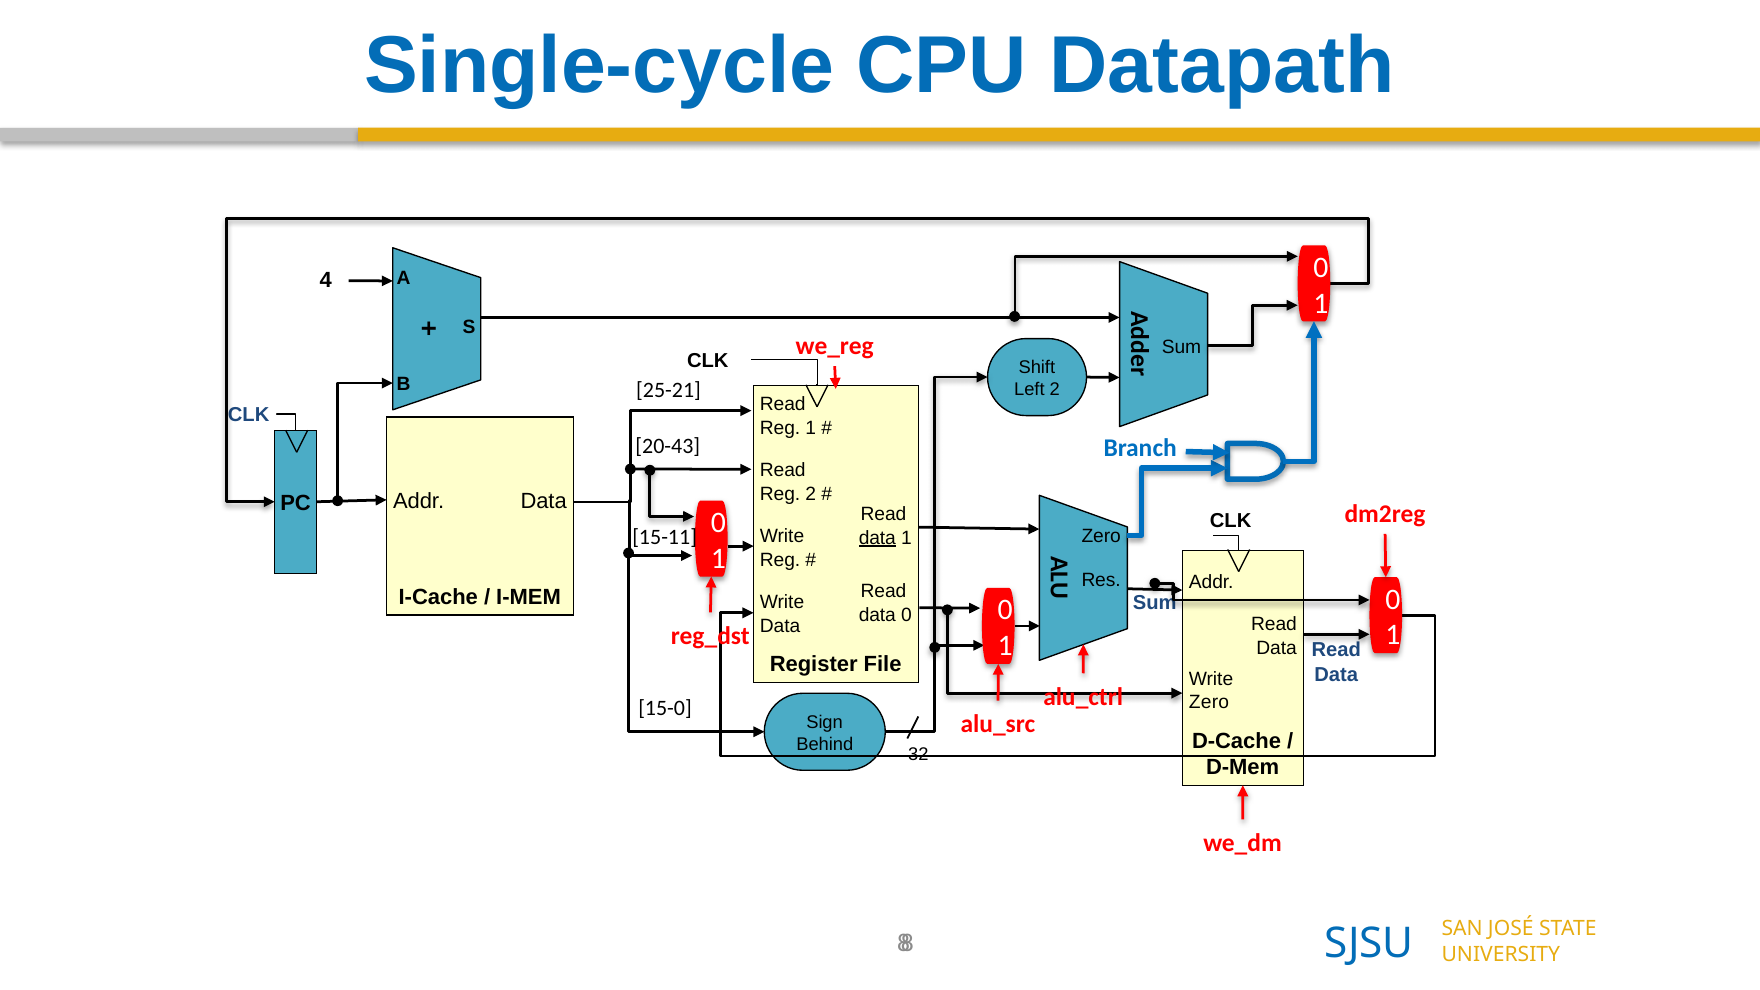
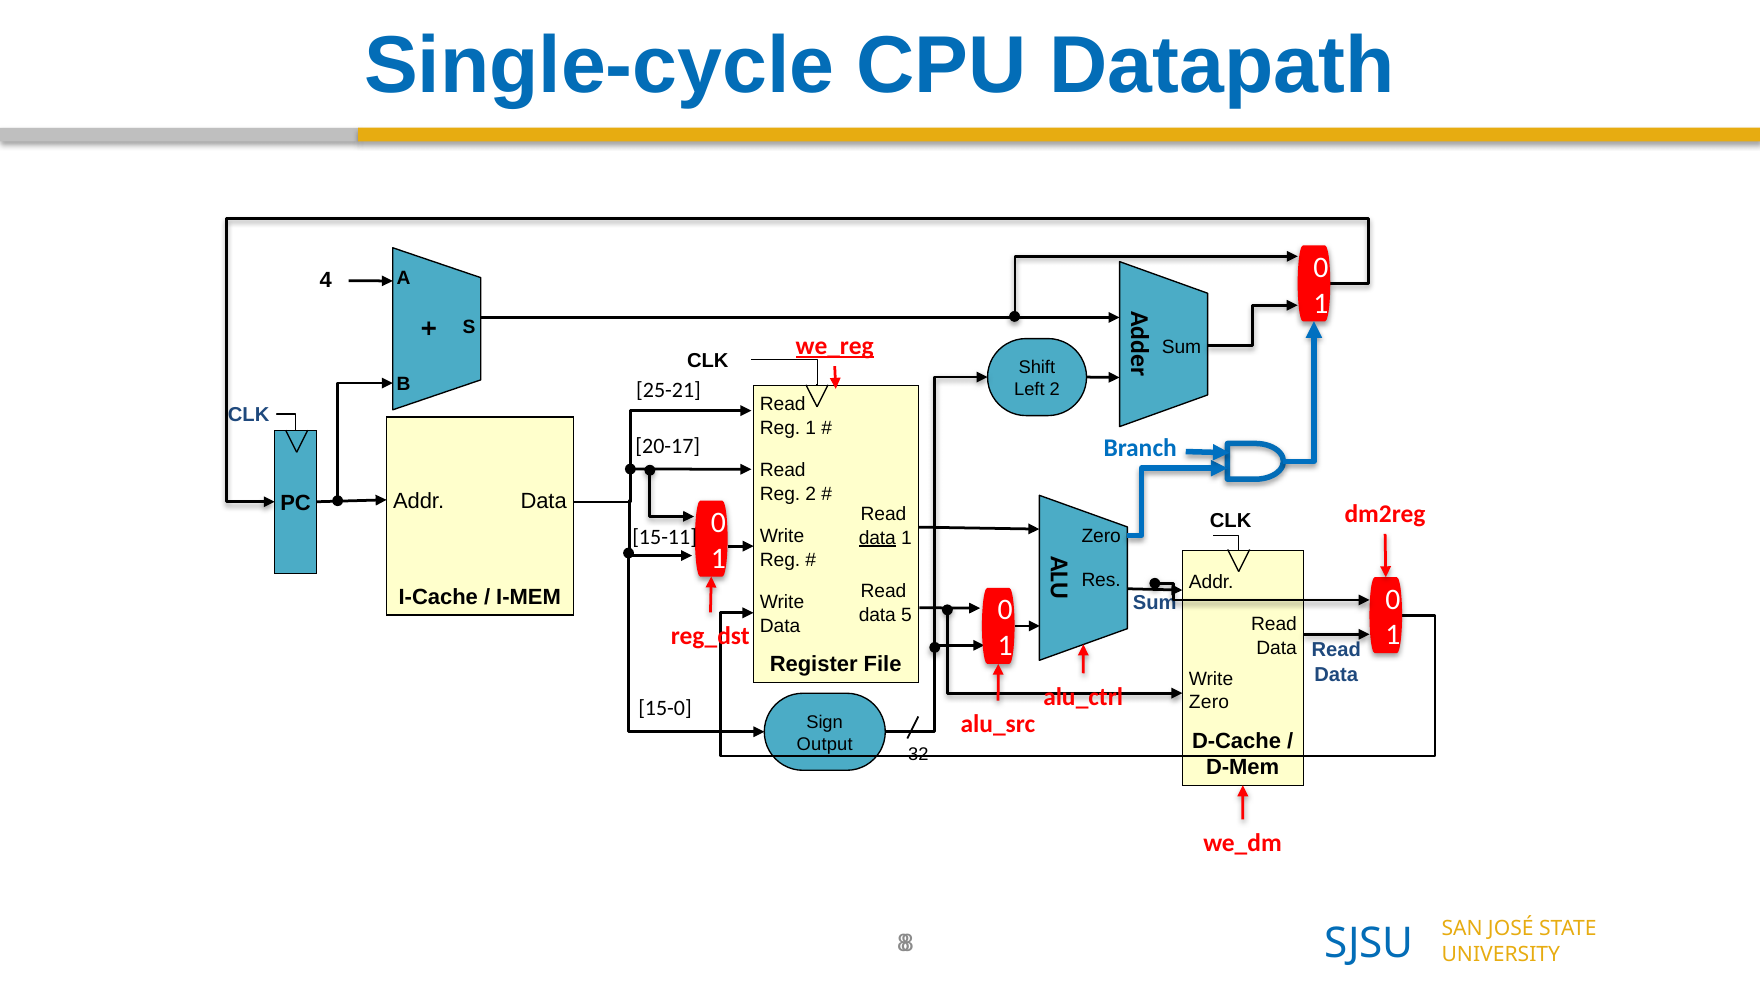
we_reg underline: none -> present (835, 346)
20-43: 20-43 -> 20-17 (668, 446)
0: 0 -> 5 (906, 615)
Behind: Behind -> Output (825, 744)
